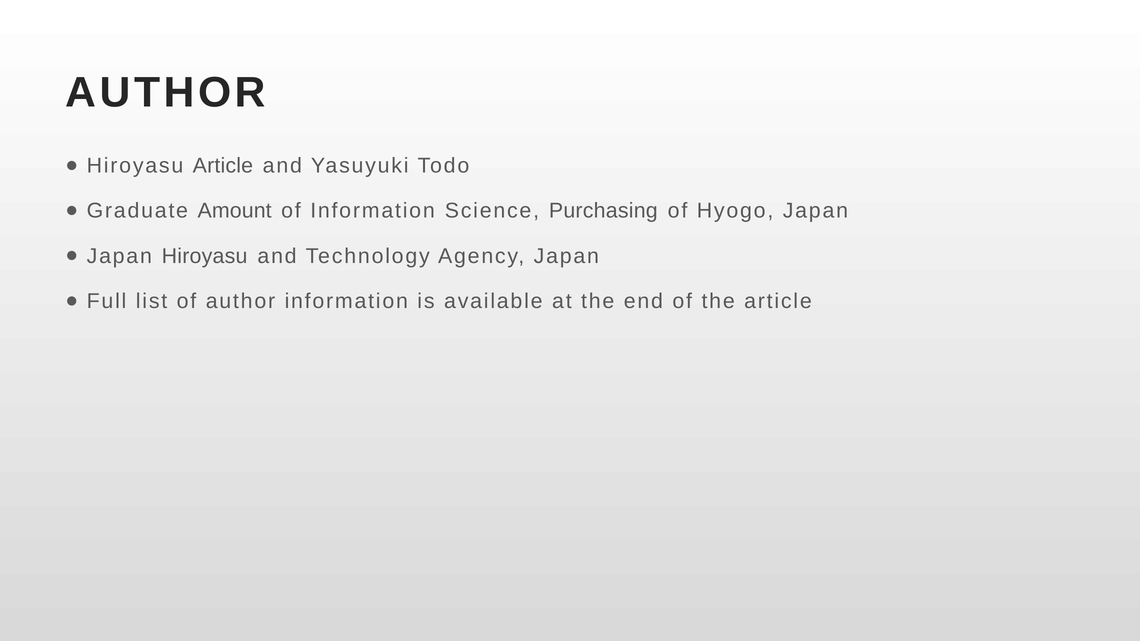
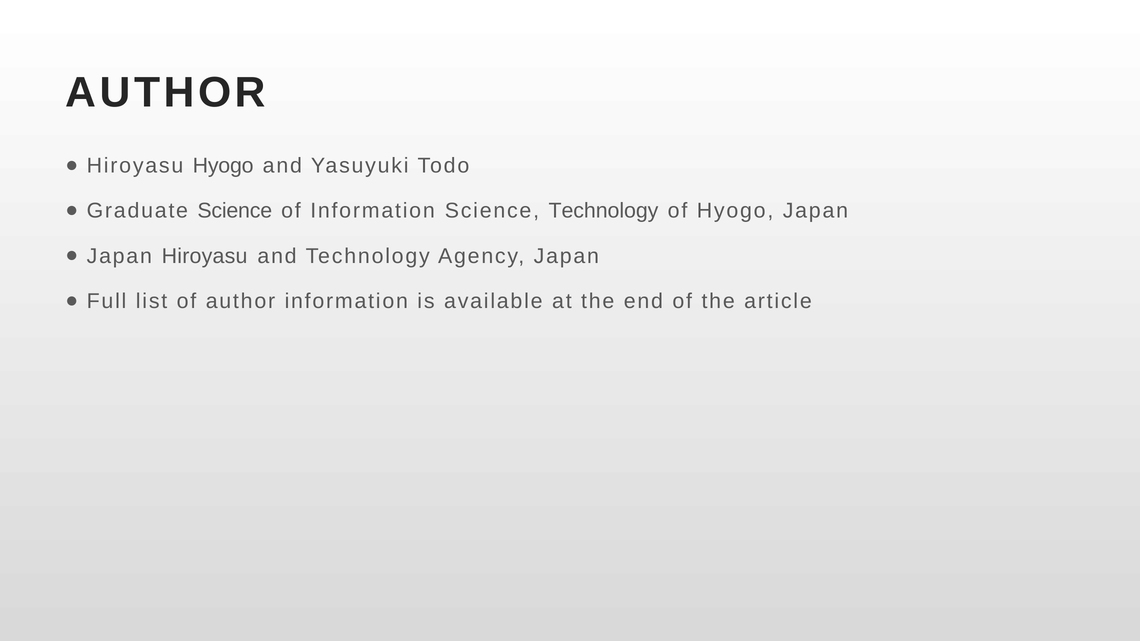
Hiroyasu Article: Article -> Hyogo (223, 166)
Graduate Amount: Amount -> Science (235, 211)
Science Purchasing: Purchasing -> Technology (603, 211)
